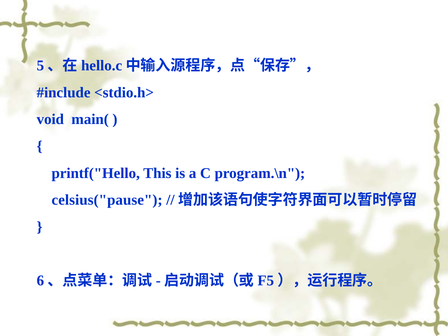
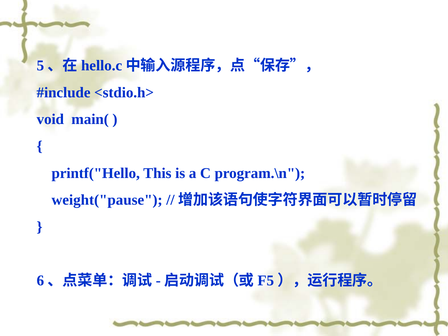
celsius("pause: celsius("pause -> weight("pause (107, 200)
